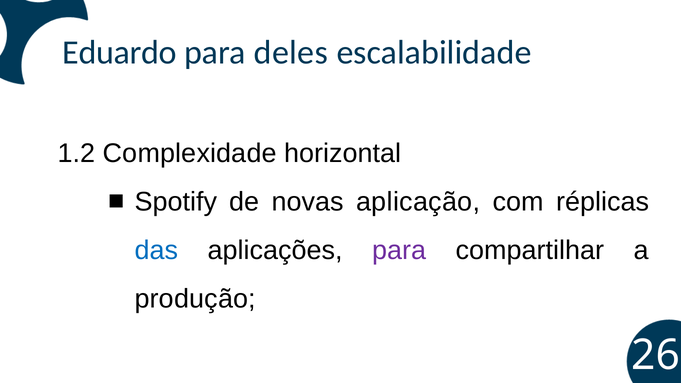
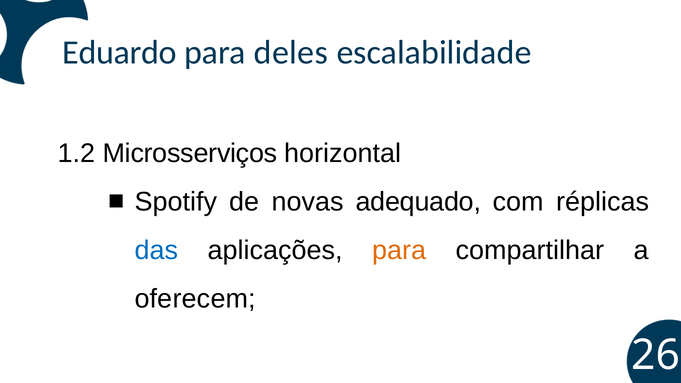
Complexidade: Complexidade -> Microsserviços (190, 153)
aplicação: aplicação -> adequado (418, 202)
para colour: purple -> orange (399, 250)
produção: produção -> oferecem (195, 299)
